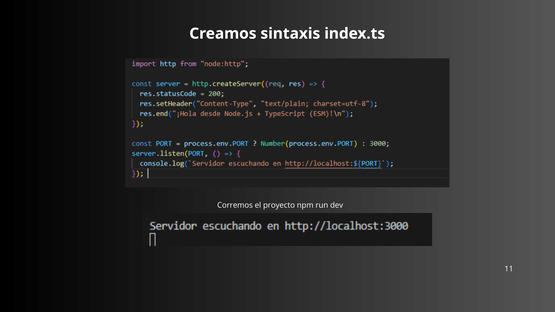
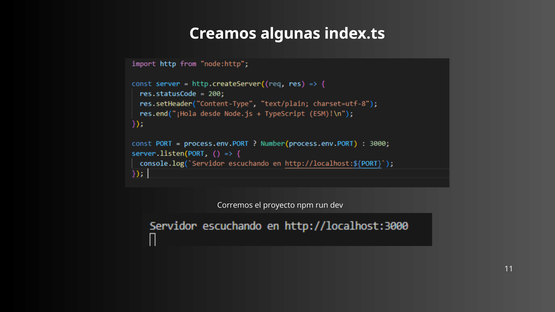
sintaxis: sintaxis -> algunas (290, 34)
